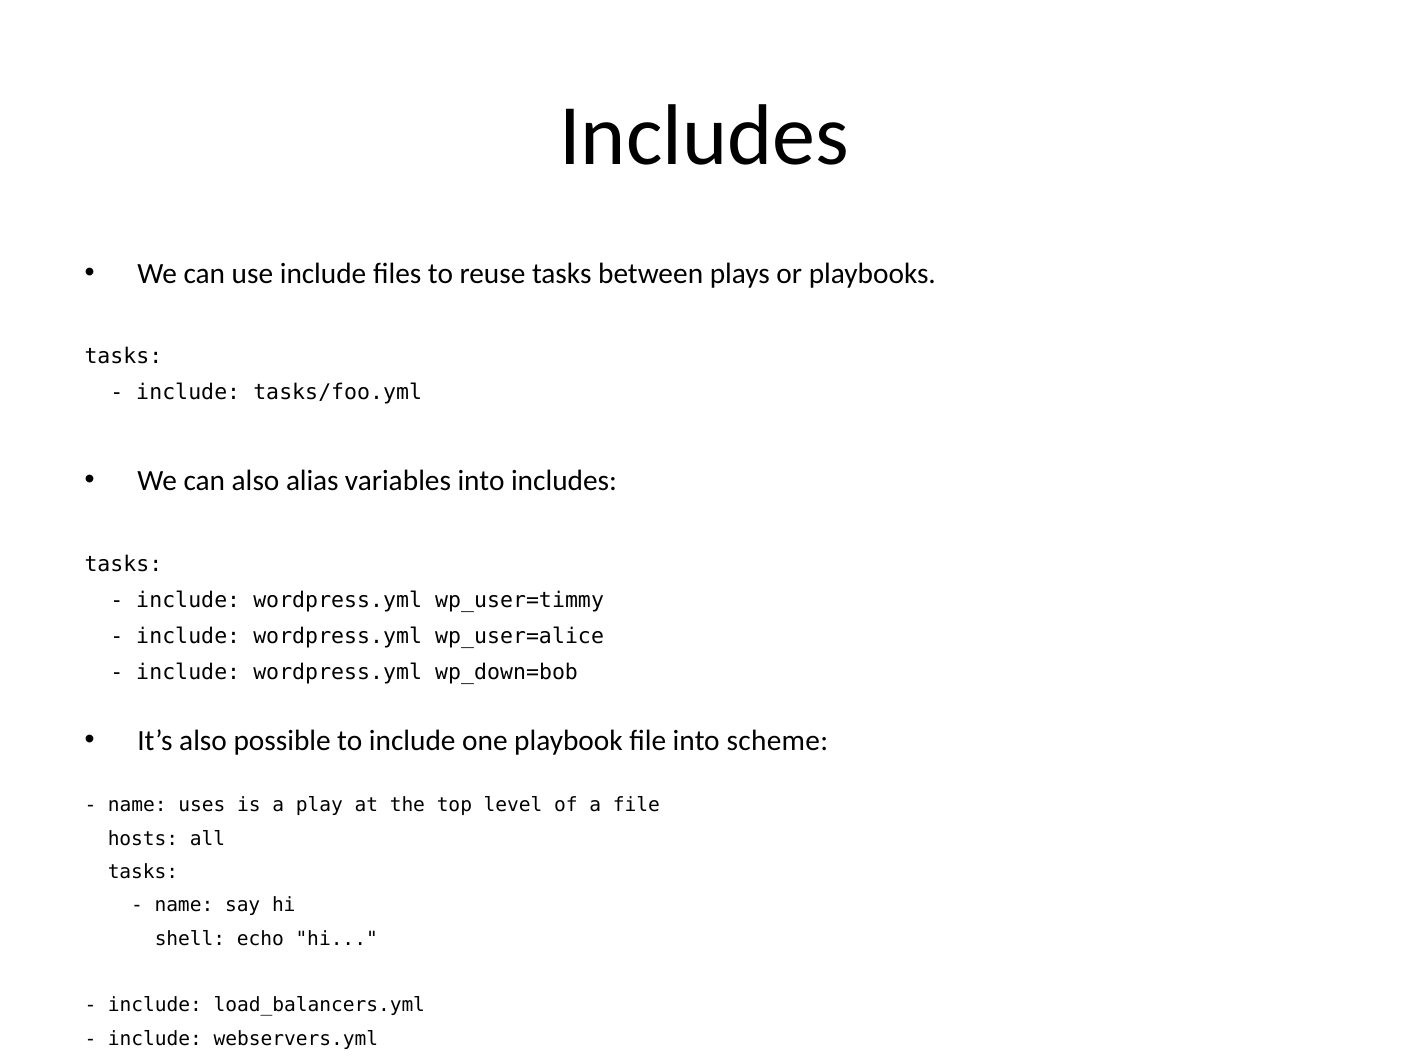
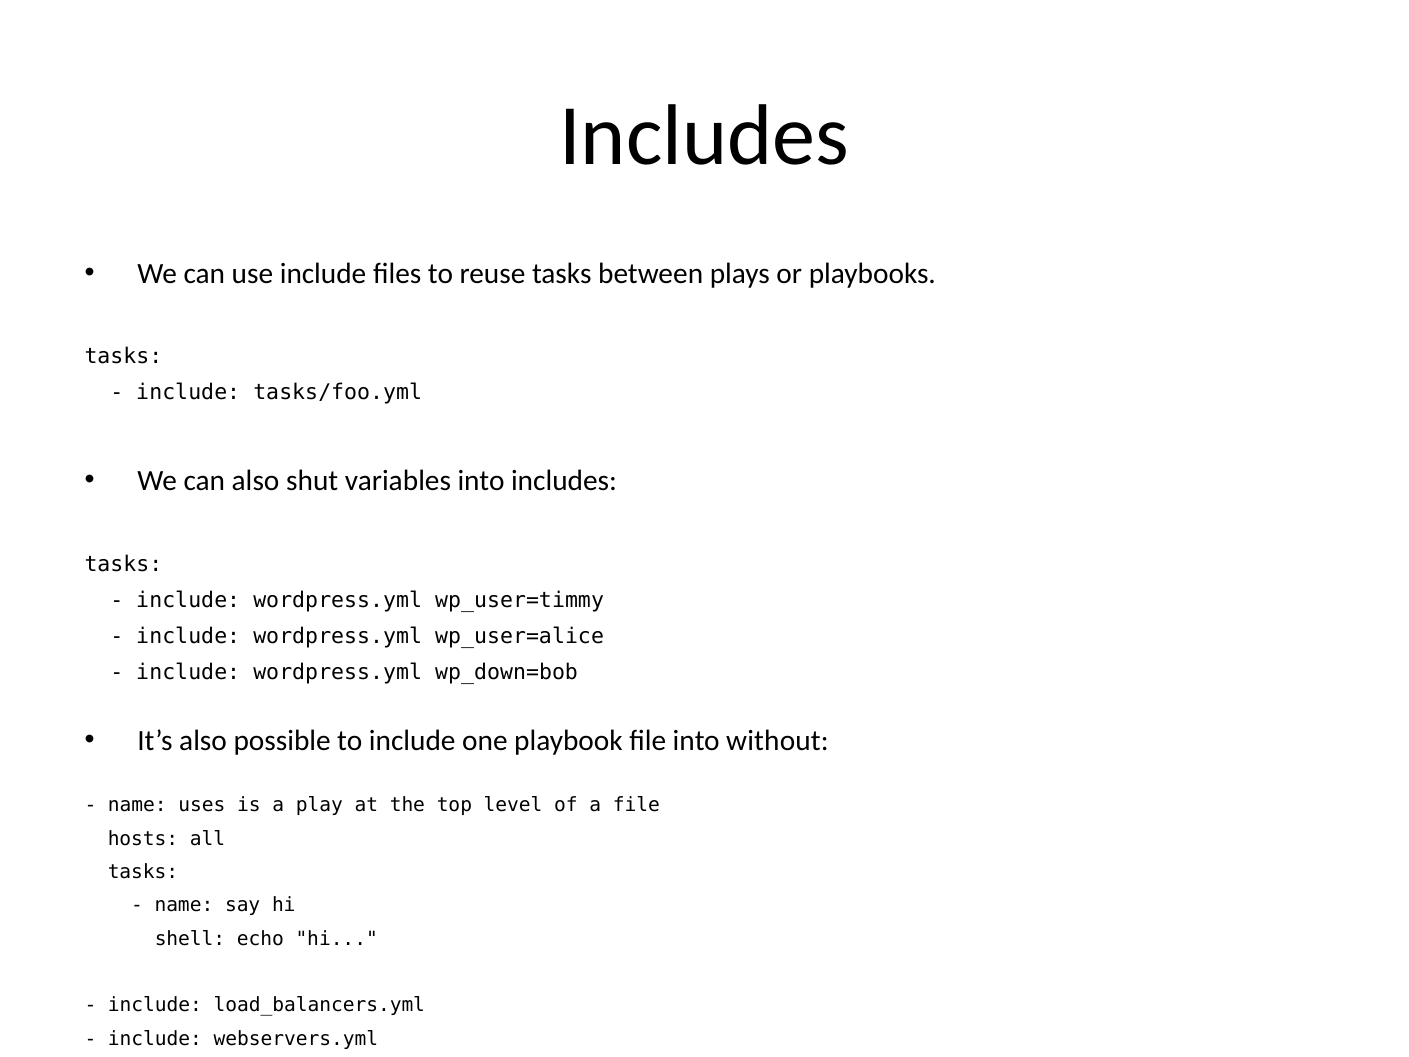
alias: alias -> shut (312, 481)
scheme: scheme -> without (778, 740)
